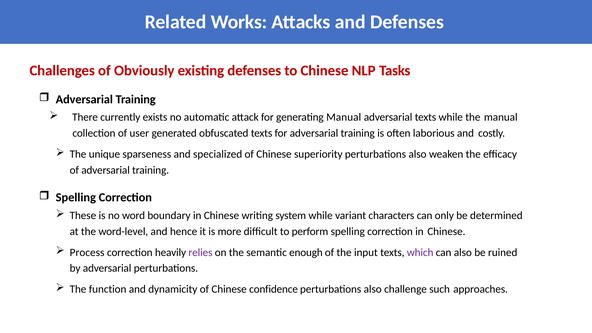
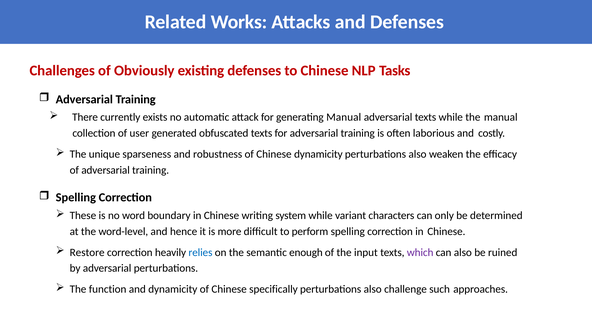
specialized: specialized -> robustness (218, 154)
Chinese superiority: superiority -> dynamicity (318, 154)
Process: Process -> Restore (87, 252)
relies colour: purple -> blue (200, 252)
confidence: confidence -> specifically (274, 289)
